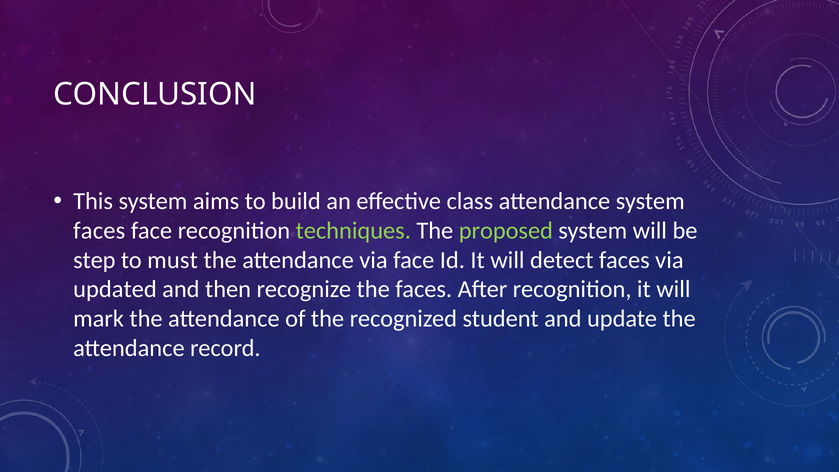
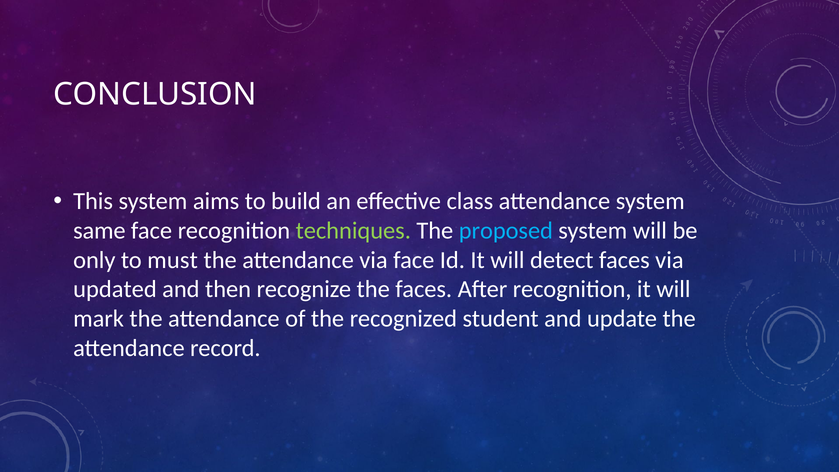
faces: faces -> same (99, 231)
proposed colour: light green -> light blue (506, 231)
step: step -> only (94, 260)
